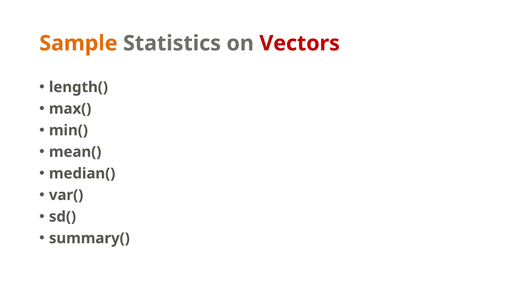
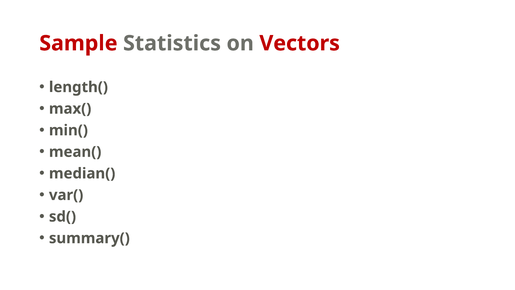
Sample colour: orange -> red (78, 43)
